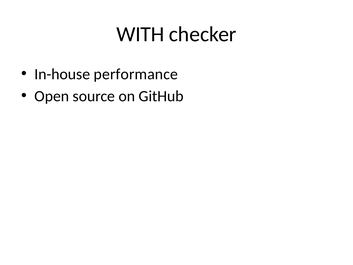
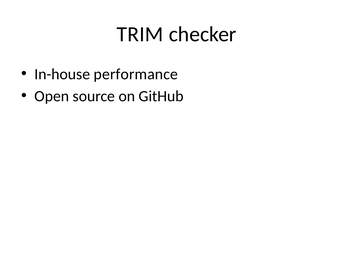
WITH: WITH -> TRIM (140, 34)
